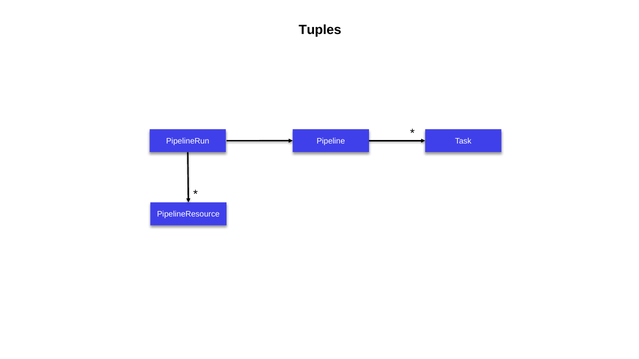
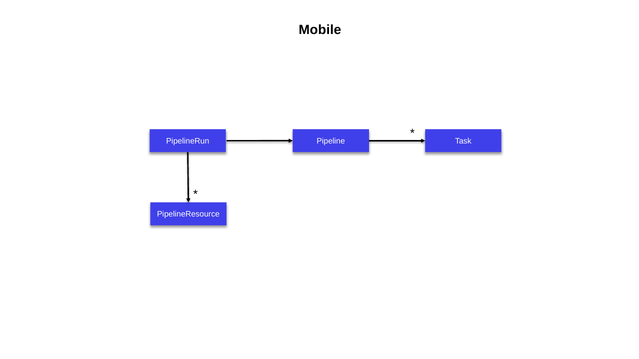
Tuples: Tuples -> Mobile (320, 30)
